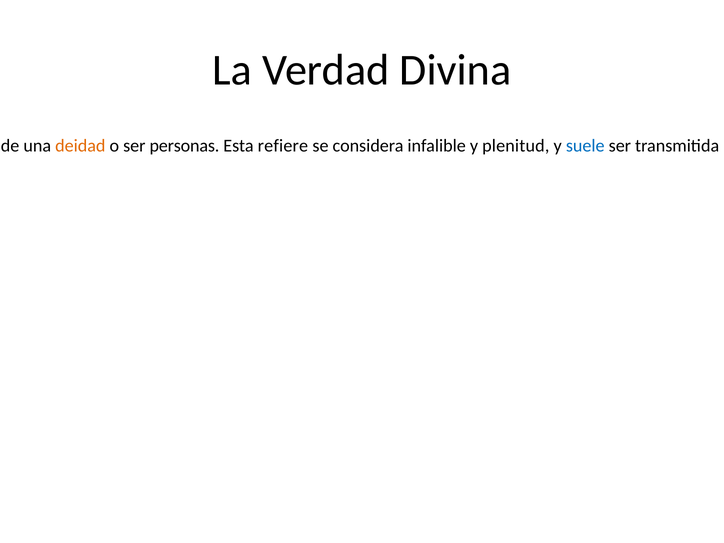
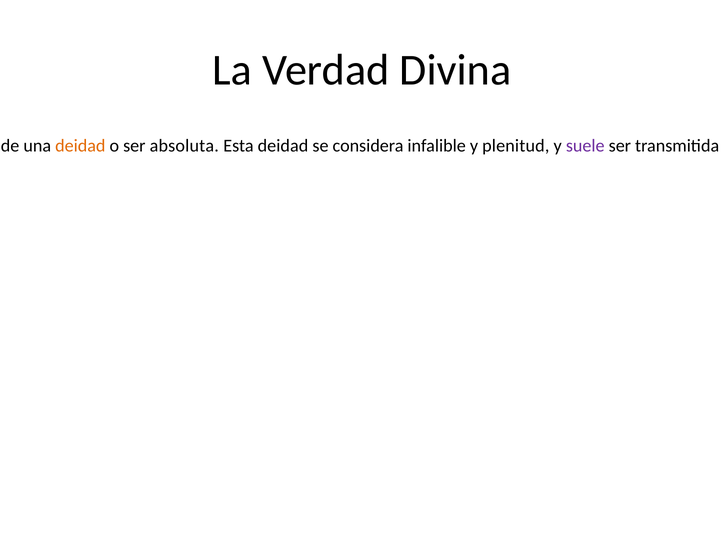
personas: personas -> absoluta (184, 146)
Esta refiere: refiere -> deidad (283, 146)
suele colour: blue -> purple (585, 146)
